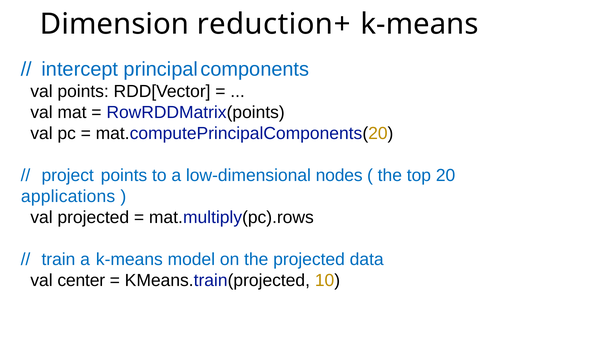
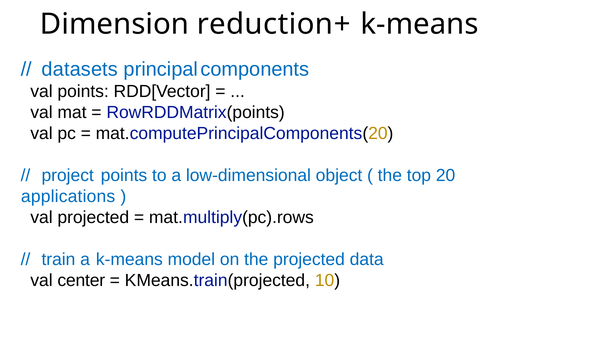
intercept: intercept -> datasets (80, 69)
nodes: nodes -> object (339, 175)
